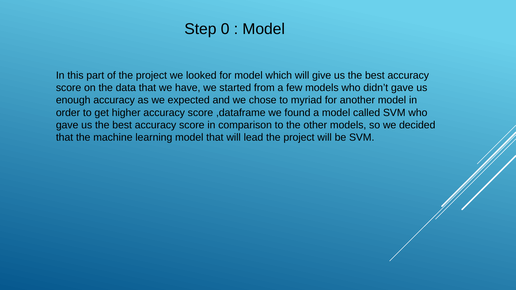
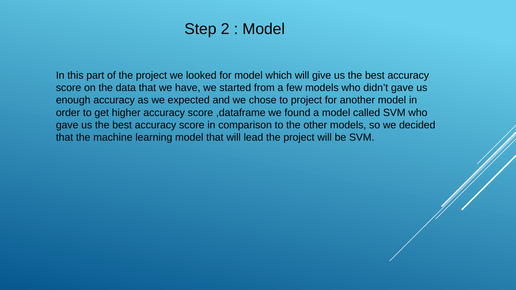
0: 0 -> 2 (225, 29)
to myriad: myriad -> project (306, 100)
